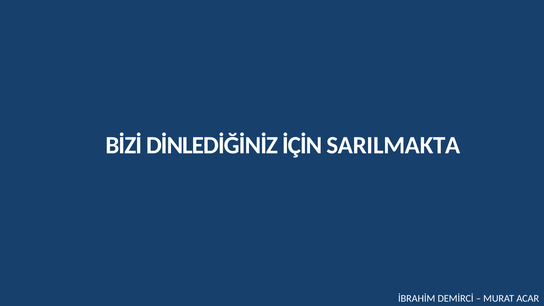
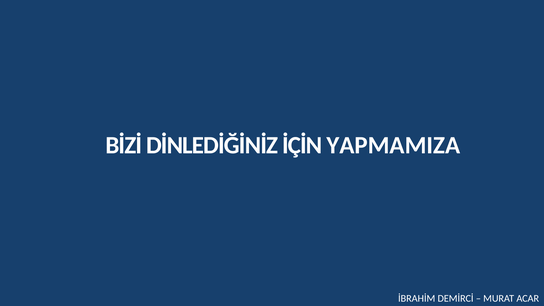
SARILMAKTA: SARILMAKTA -> YAPMAMIZA (393, 145)
